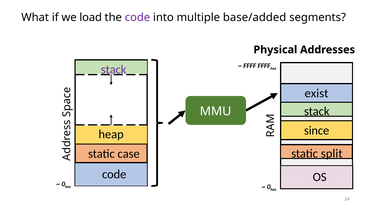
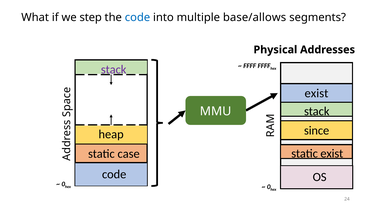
load: load -> step (91, 17)
code colour: purple -> blue (137, 17)
base/added: base/added -> base/allows (255, 17)
static split: split -> exist (332, 153)
